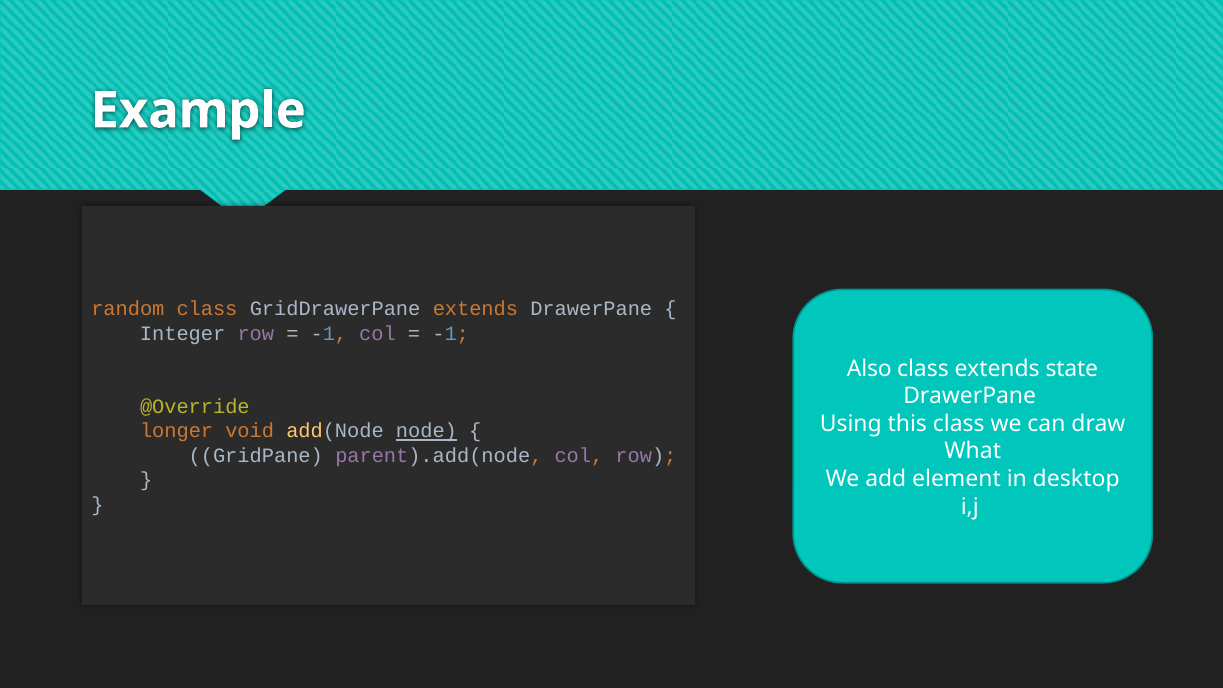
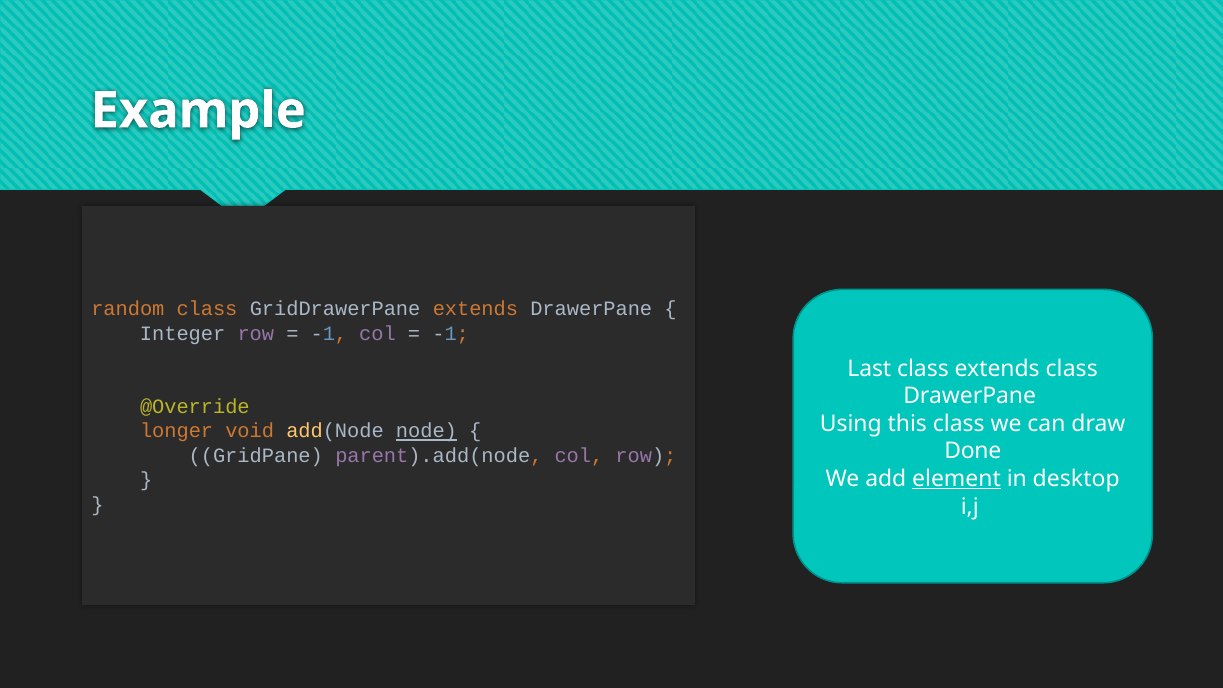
Also: Also -> Last (869, 369)
extends state: state -> class (1072, 369)
What: What -> Done (973, 451)
element underline: none -> present (957, 479)
